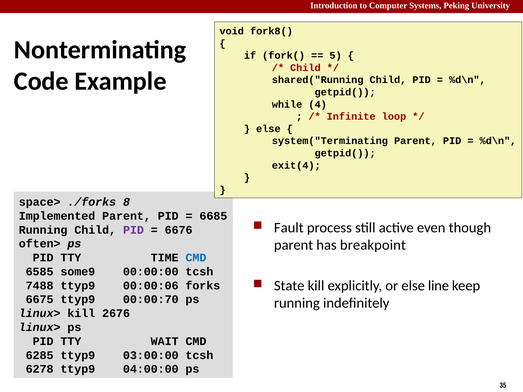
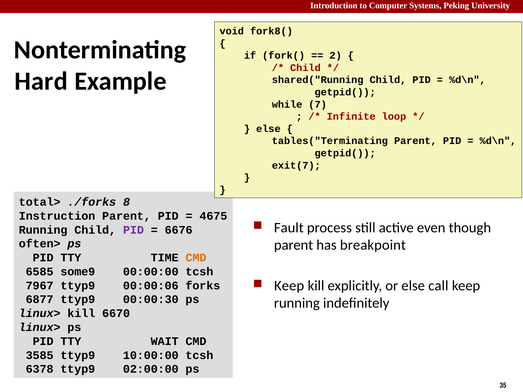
5: 5 -> 2 (336, 56)
Code: Code -> Hard (41, 81)
4: 4 -> 7 (318, 104)
system("Terminating: system("Terminating -> tables("Terminating (330, 141)
exit(4: exit(4 -> exit(7 (296, 165)
space>: space> -> total> (40, 202)
Implemented: Implemented -> Instruction (57, 216)
6685: 6685 -> 4675 (213, 216)
CMD colour: blue -> orange (196, 258)
State: State -> Keep (289, 286)
line: line -> call (438, 286)
7488: 7488 -> 7967 (40, 286)
6675: 6675 -> 6877 (40, 300)
00:00:70: 00:00:70 -> 00:00:30 (151, 300)
2676: 2676 -> 6670 (116, 314)
6285: 6285 -> 3585 (40, 355)
03:00:00: 03:00:00 -> 10:00:00 (151, 355)
6278: 6278 -> 6378 (40, 369)
04:00:00: 04:00:00 -> 02:00:00 (151, 369)
